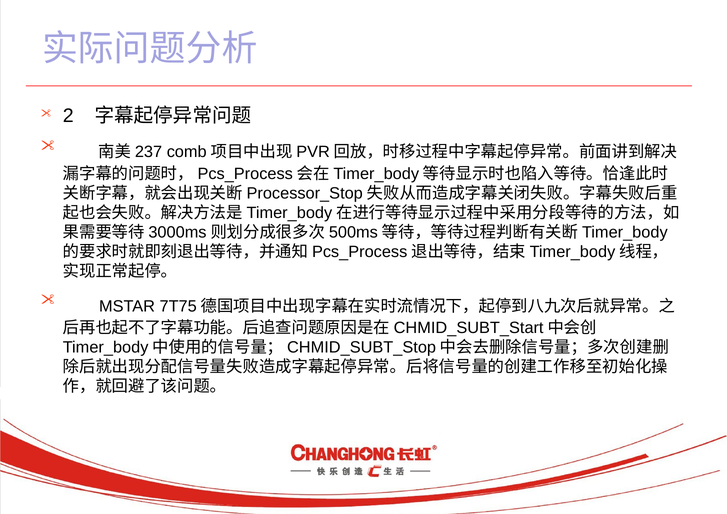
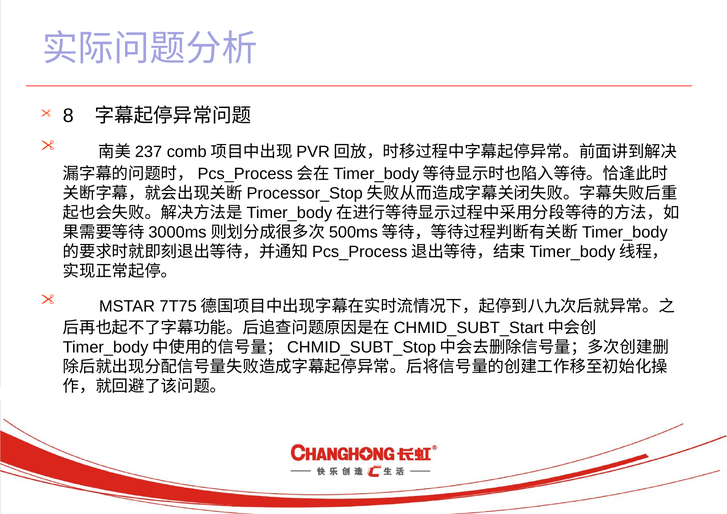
2: 2 -> 8 (68, 116)
